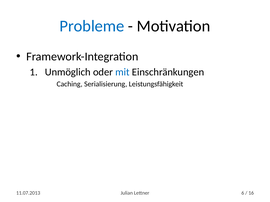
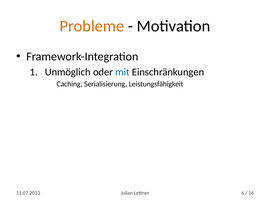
Probleme colour: blue -> orange (92, 26)
